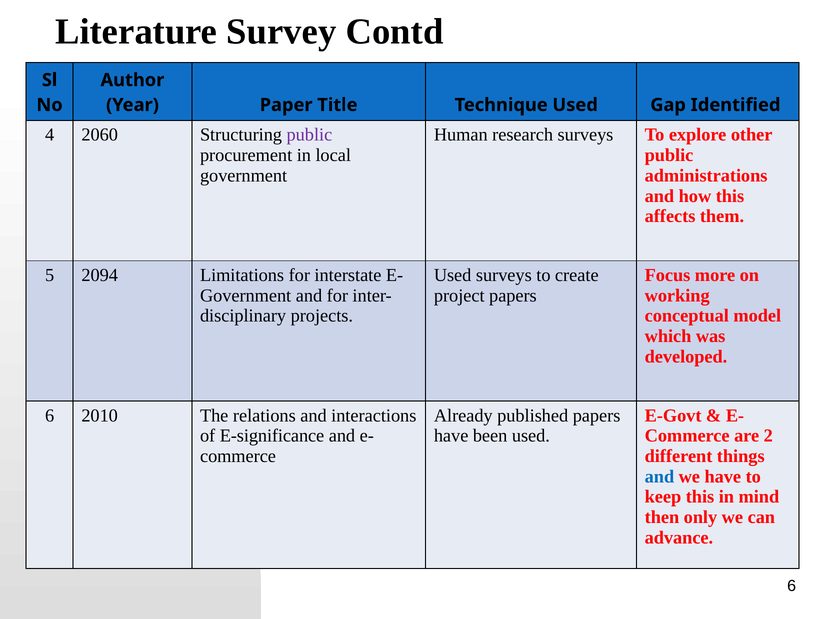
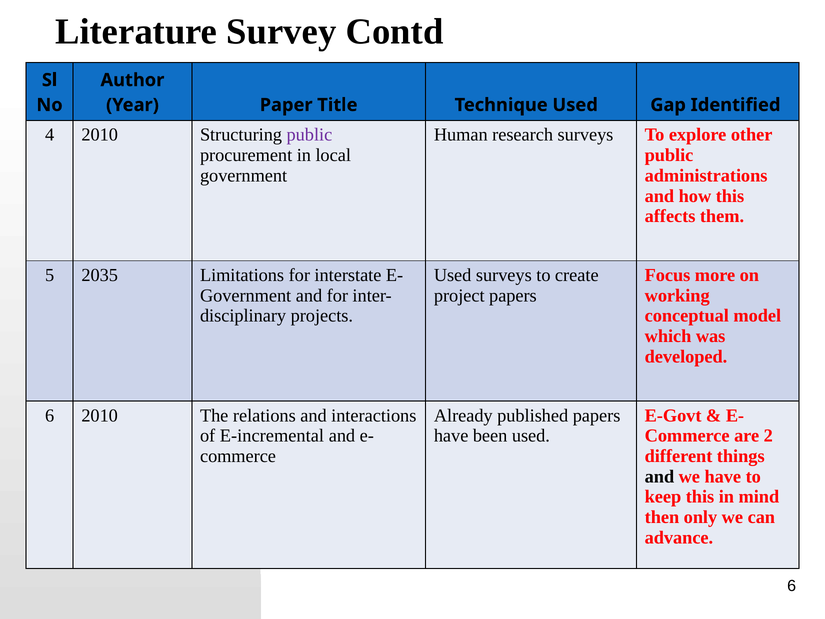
4 2060: 2060 -> 2010 (100, 135)
2094: 2094 -> 2035 (100, 275)
E-significance: E-significance -> E-incremental (272, 436)
and colour: blue -> black (659, 476)
